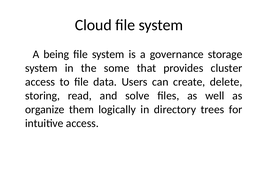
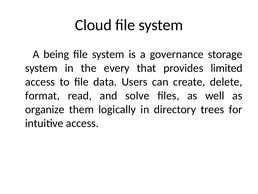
some: some -> every (117, 68)
cluster: cluster -> limited (227, 68)
storing: storing -> format (42, 95)
